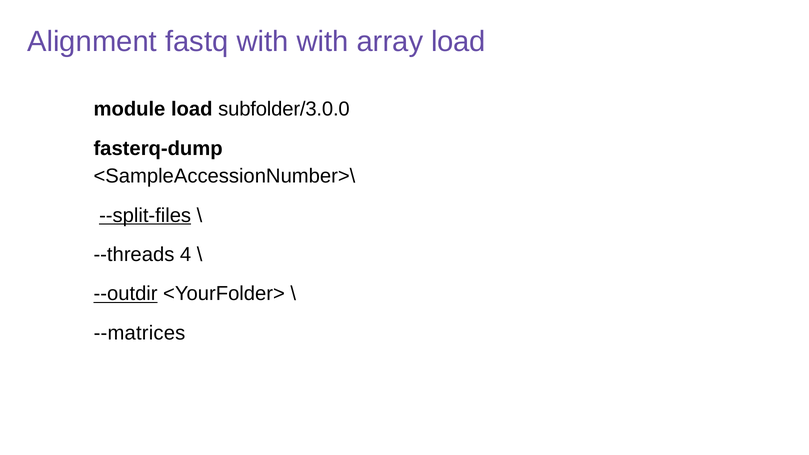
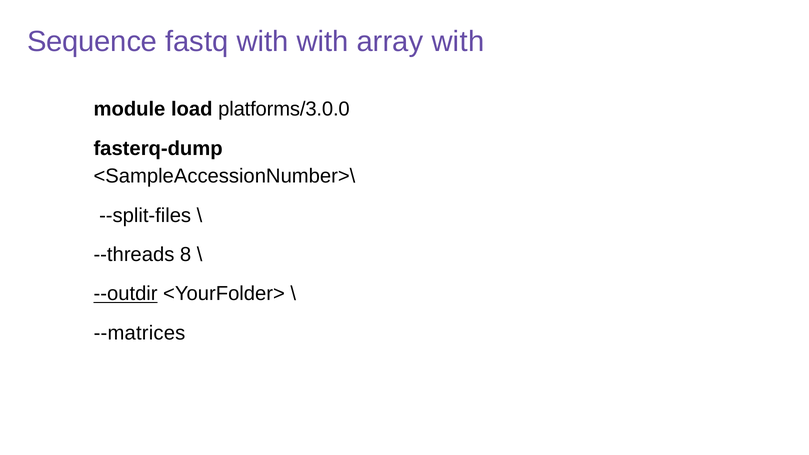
Alignment: Alignment -> Sequence (92, 42)
array load: load -> with (458, 42)
subfolder/3.0.0: subfolder/3.0.0 -> platforms/3.0.0 (284, 109)
--split-files underline: present -> none (145, 215)
4: 4 -> 8 (186, 255)
